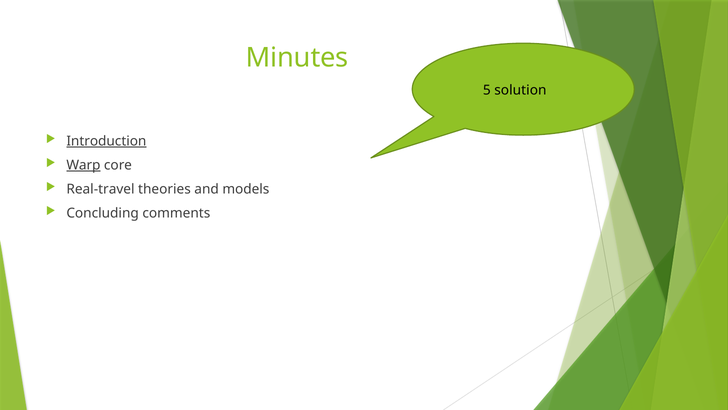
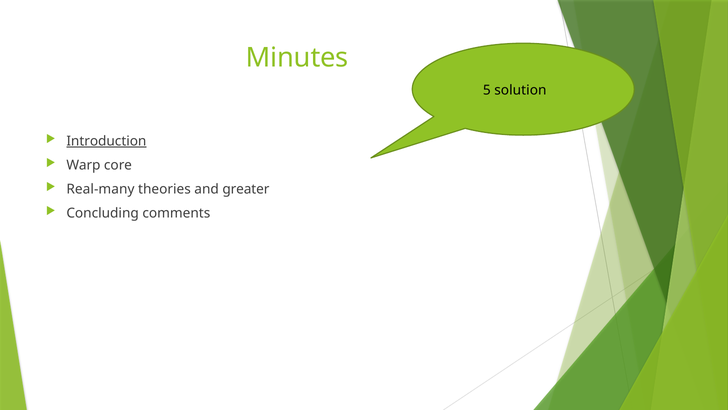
Warp underline: present -> none (83, 165)
Real-travel: Real-travel -> Real-many (100, 189)
models: models -> greater (246, 189)
